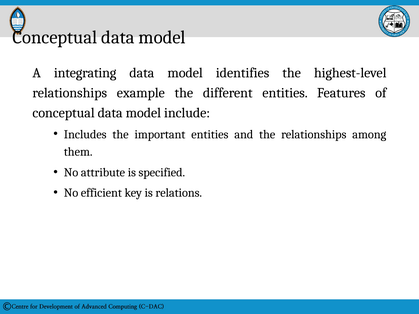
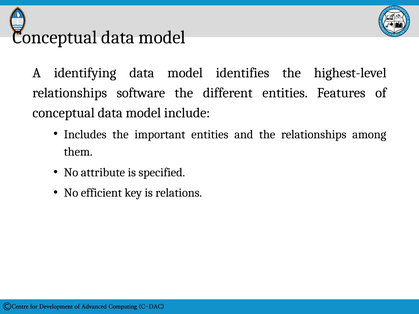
integrating: integrating -> identifying (85, 73)
example: example -> software (141, 93)
